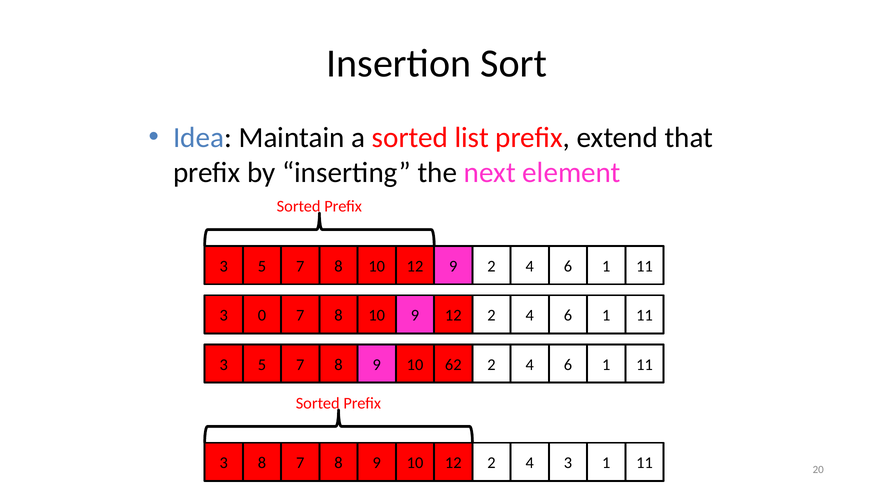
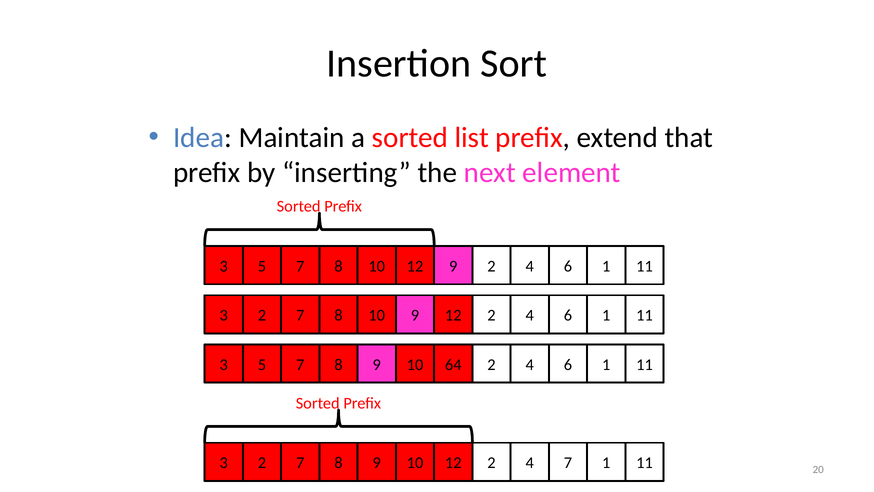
0: 0 -> 2 (262, 315)
62: 62 -> 64 (453, 364)
8: 8 -> 2 (262, 463)
4 3: 3 -> 7 (568, 463)
